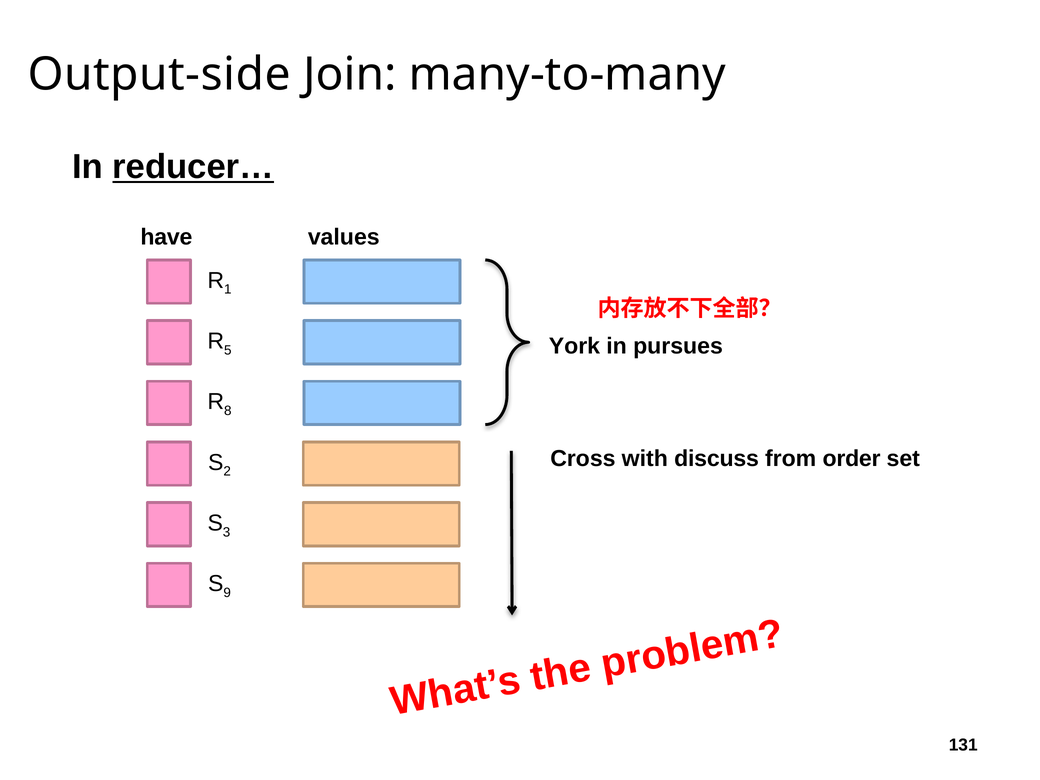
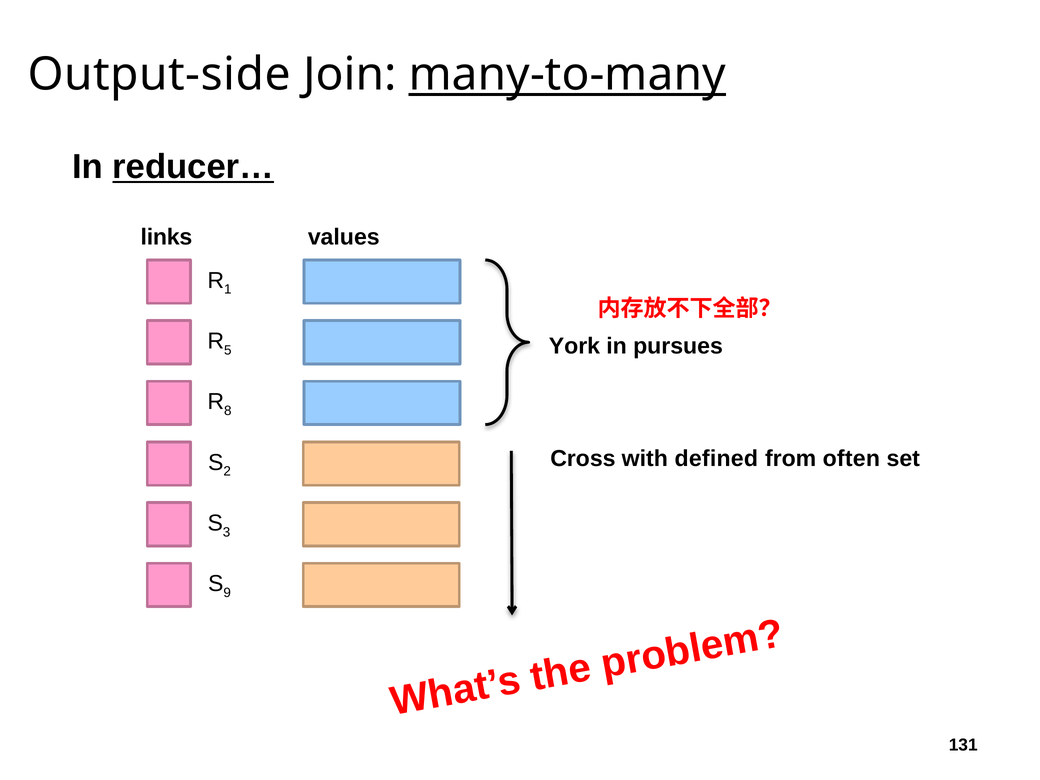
many-to-many underline: none -> present (567, 75)
have: have -> links (166, 237)
discuss: discuss -> defined (716, 459)
order: order -> often (851, 459)
